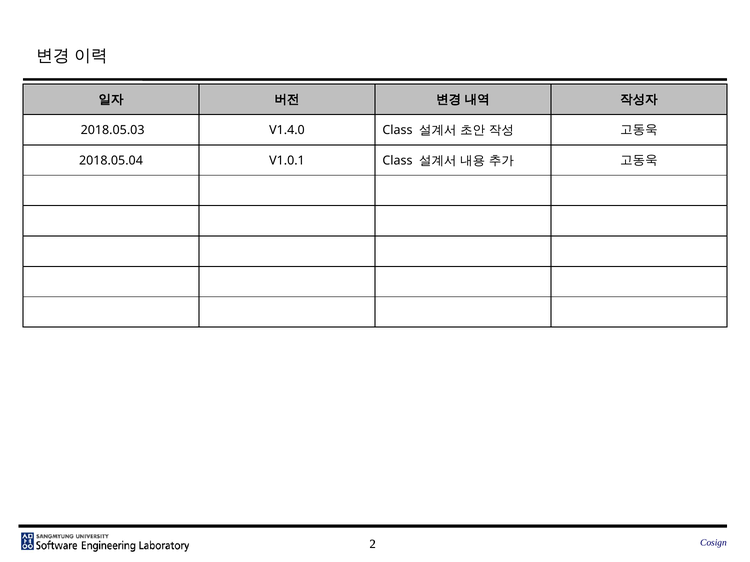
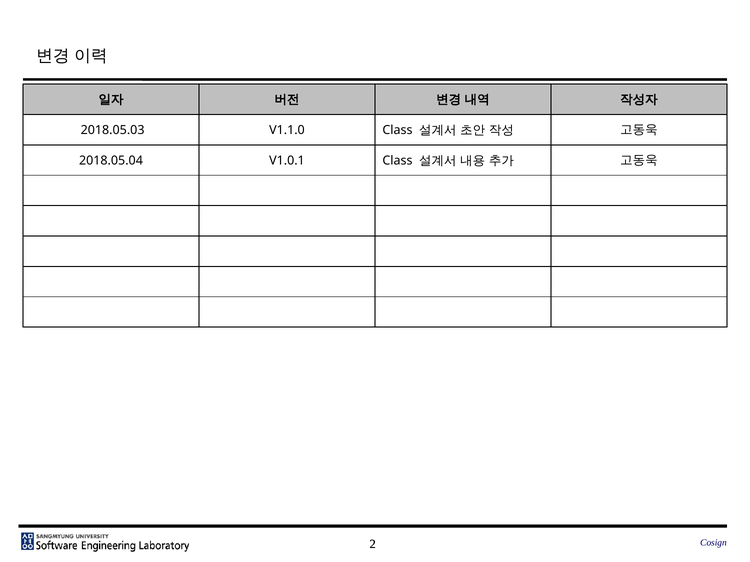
V1.4.0: V1.4.0 -> V1.1.0 (287, 130)
